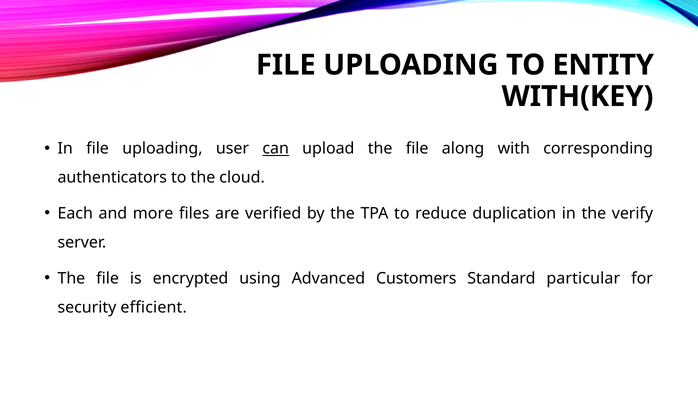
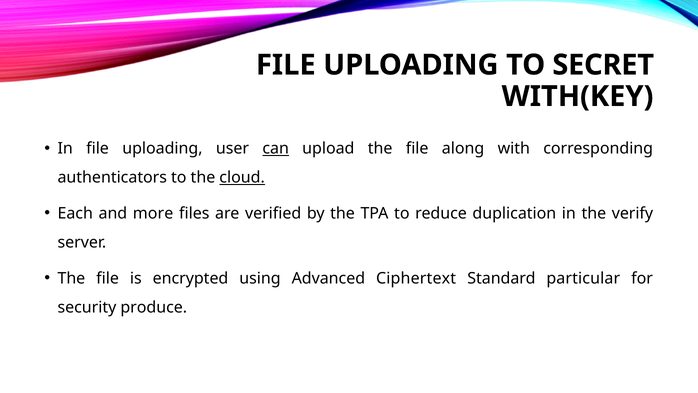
ENTITY: ENTITY -> SECRET (603, 65)
cloud underline: none -> present (242, 177)
Customers: Customers -> Ciphertext (416, 278)
efficient: efficient -> produce (154, 307)
